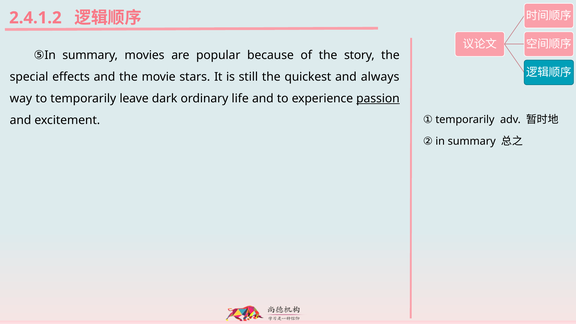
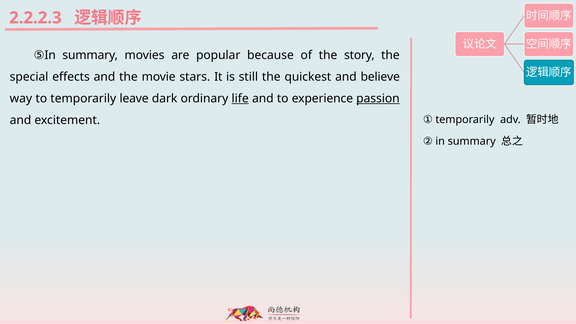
2.4.1.2: 2.4.1.2 -> 2.2.2.3 (35, 18)
always: always -> believe (380, 77)
life underline: none -> present (240, 98)
